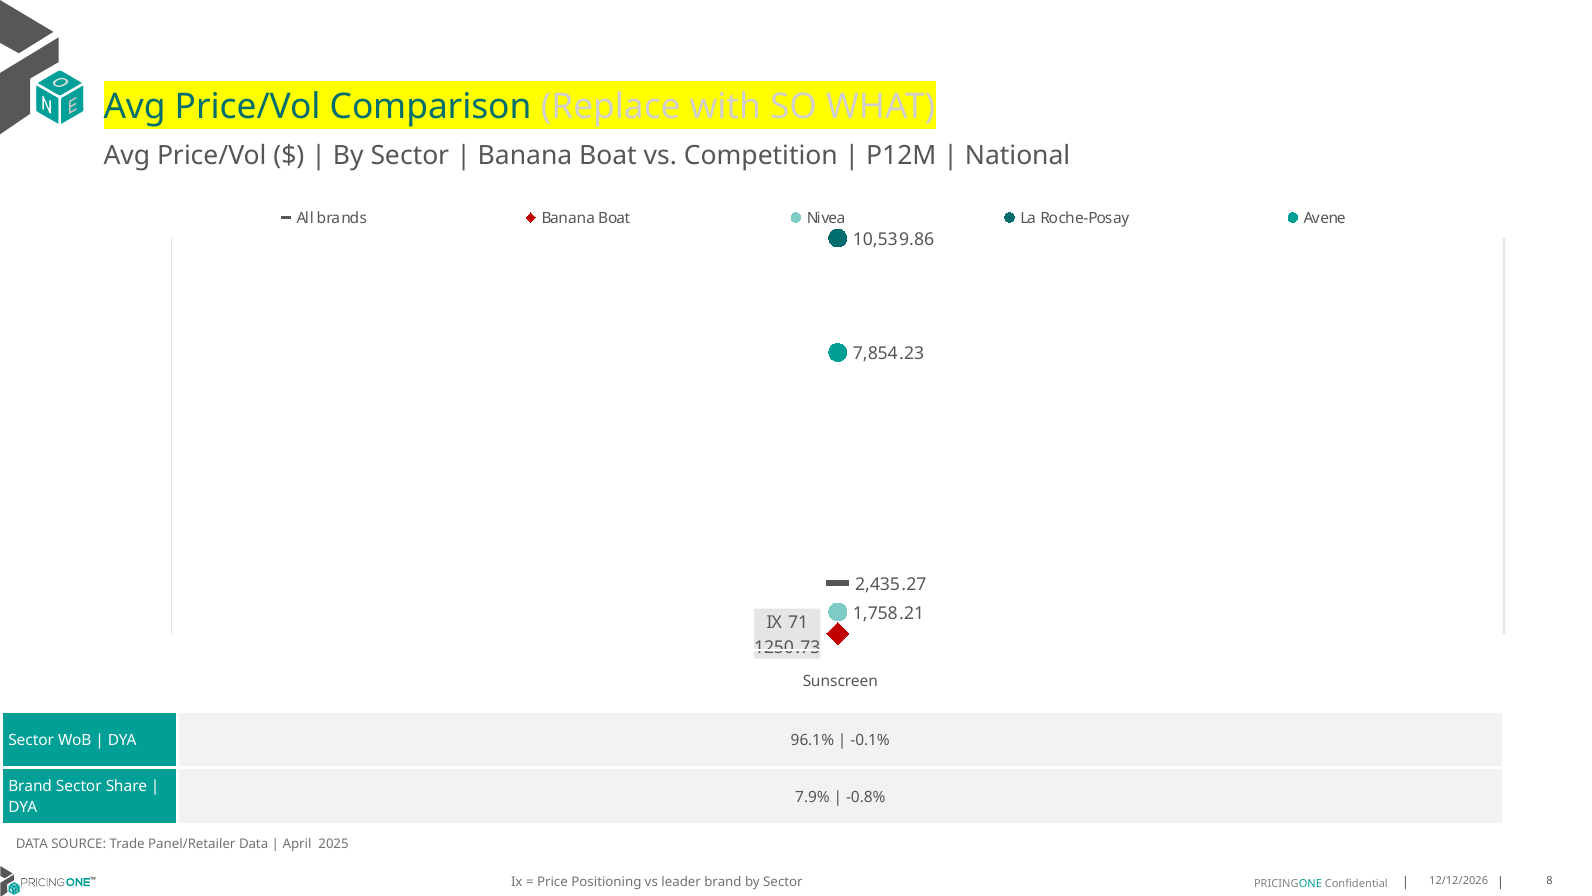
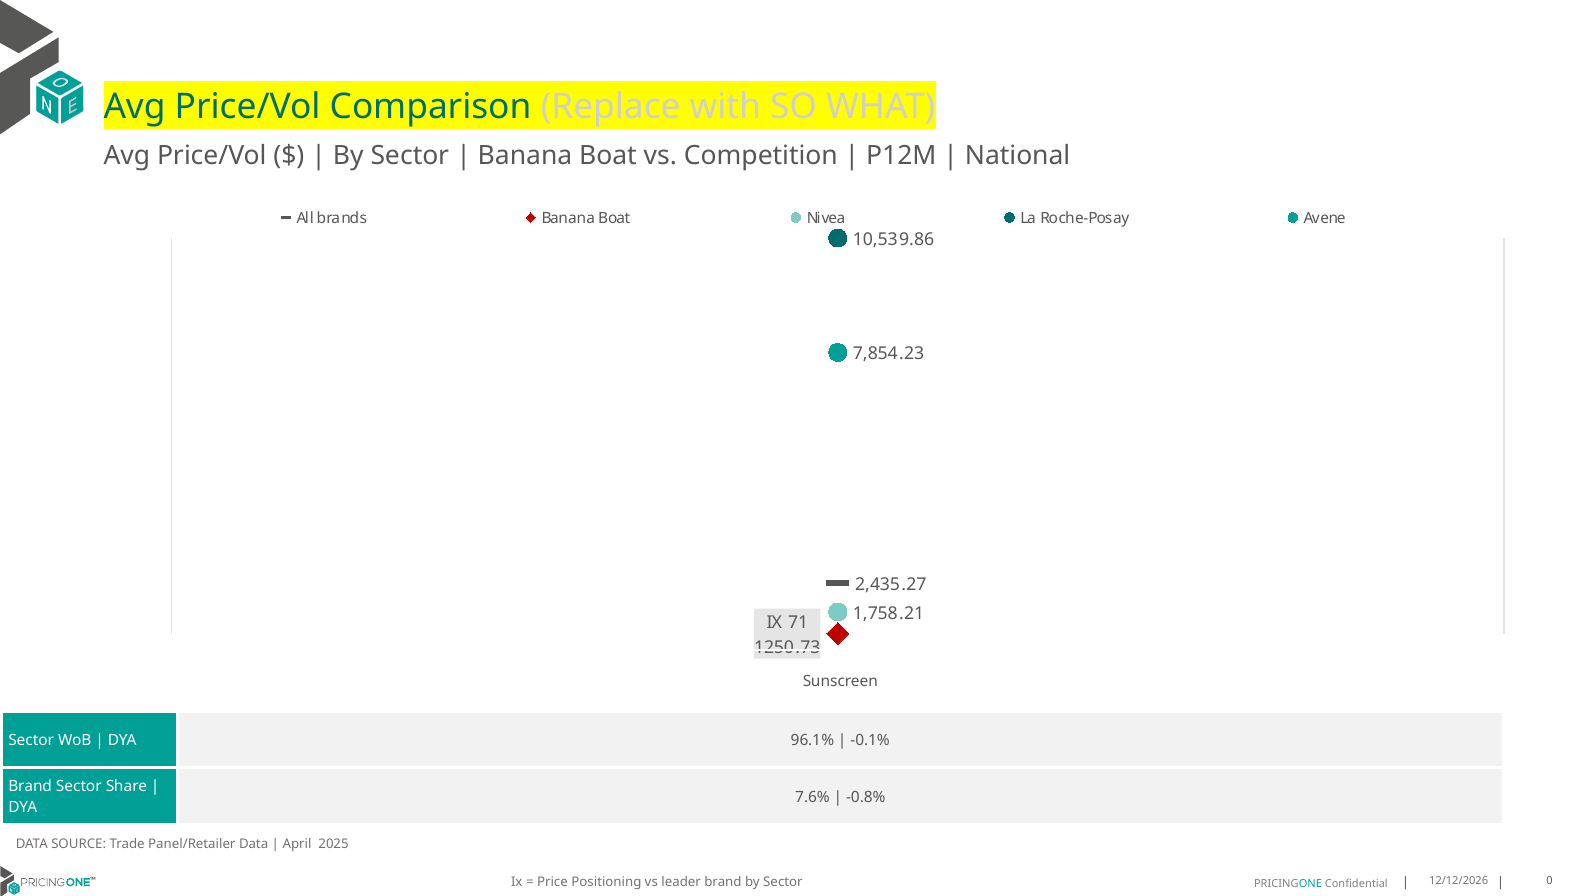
7.9%: 7.9% -> 7.6% (812, 797)
8: 8 -> 0 (1550, 880)
